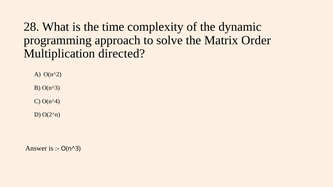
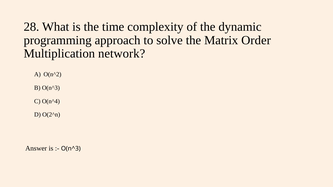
directed: directed -> network (122, 54)
